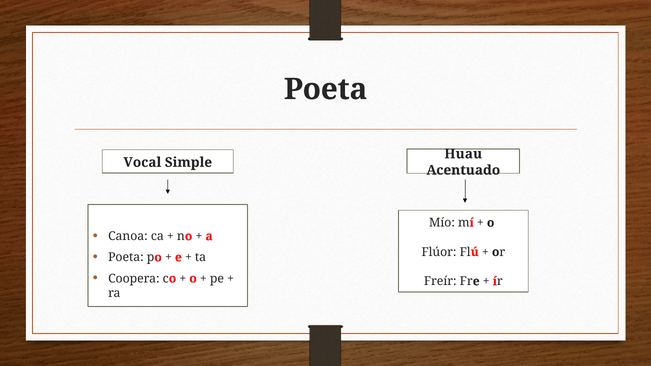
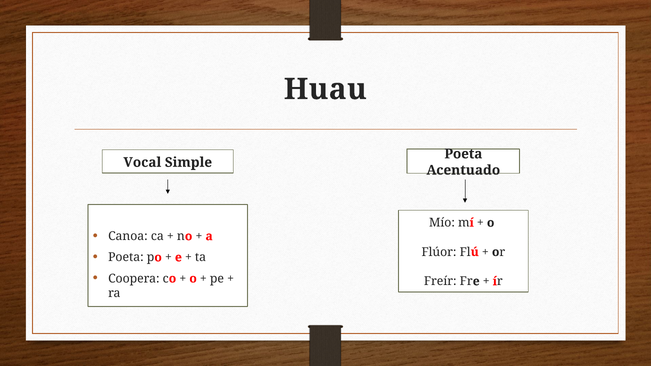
Poeta: Poeta -> Huau (325, 89)
Huau: Huau -> Poeta (463, 154)
